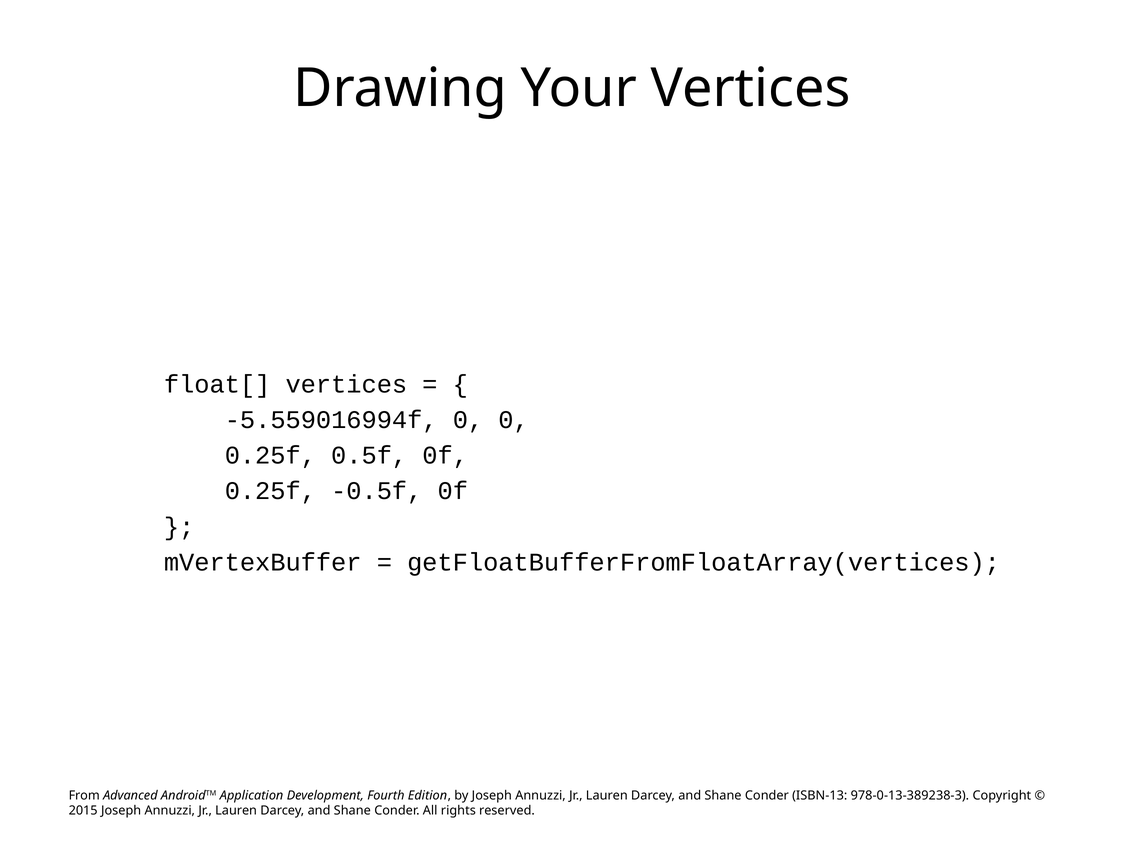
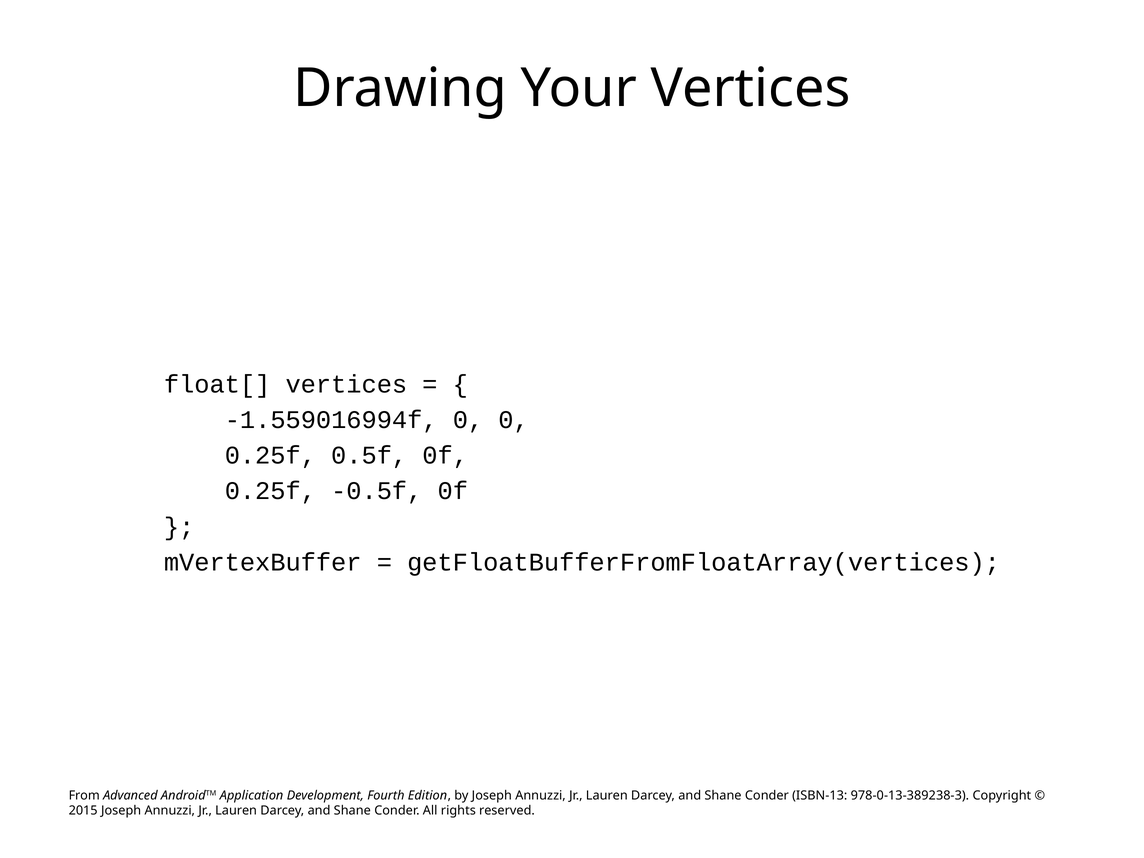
-5.559016994f: -5.559016994f -> -1.559016994f (331, 420)
